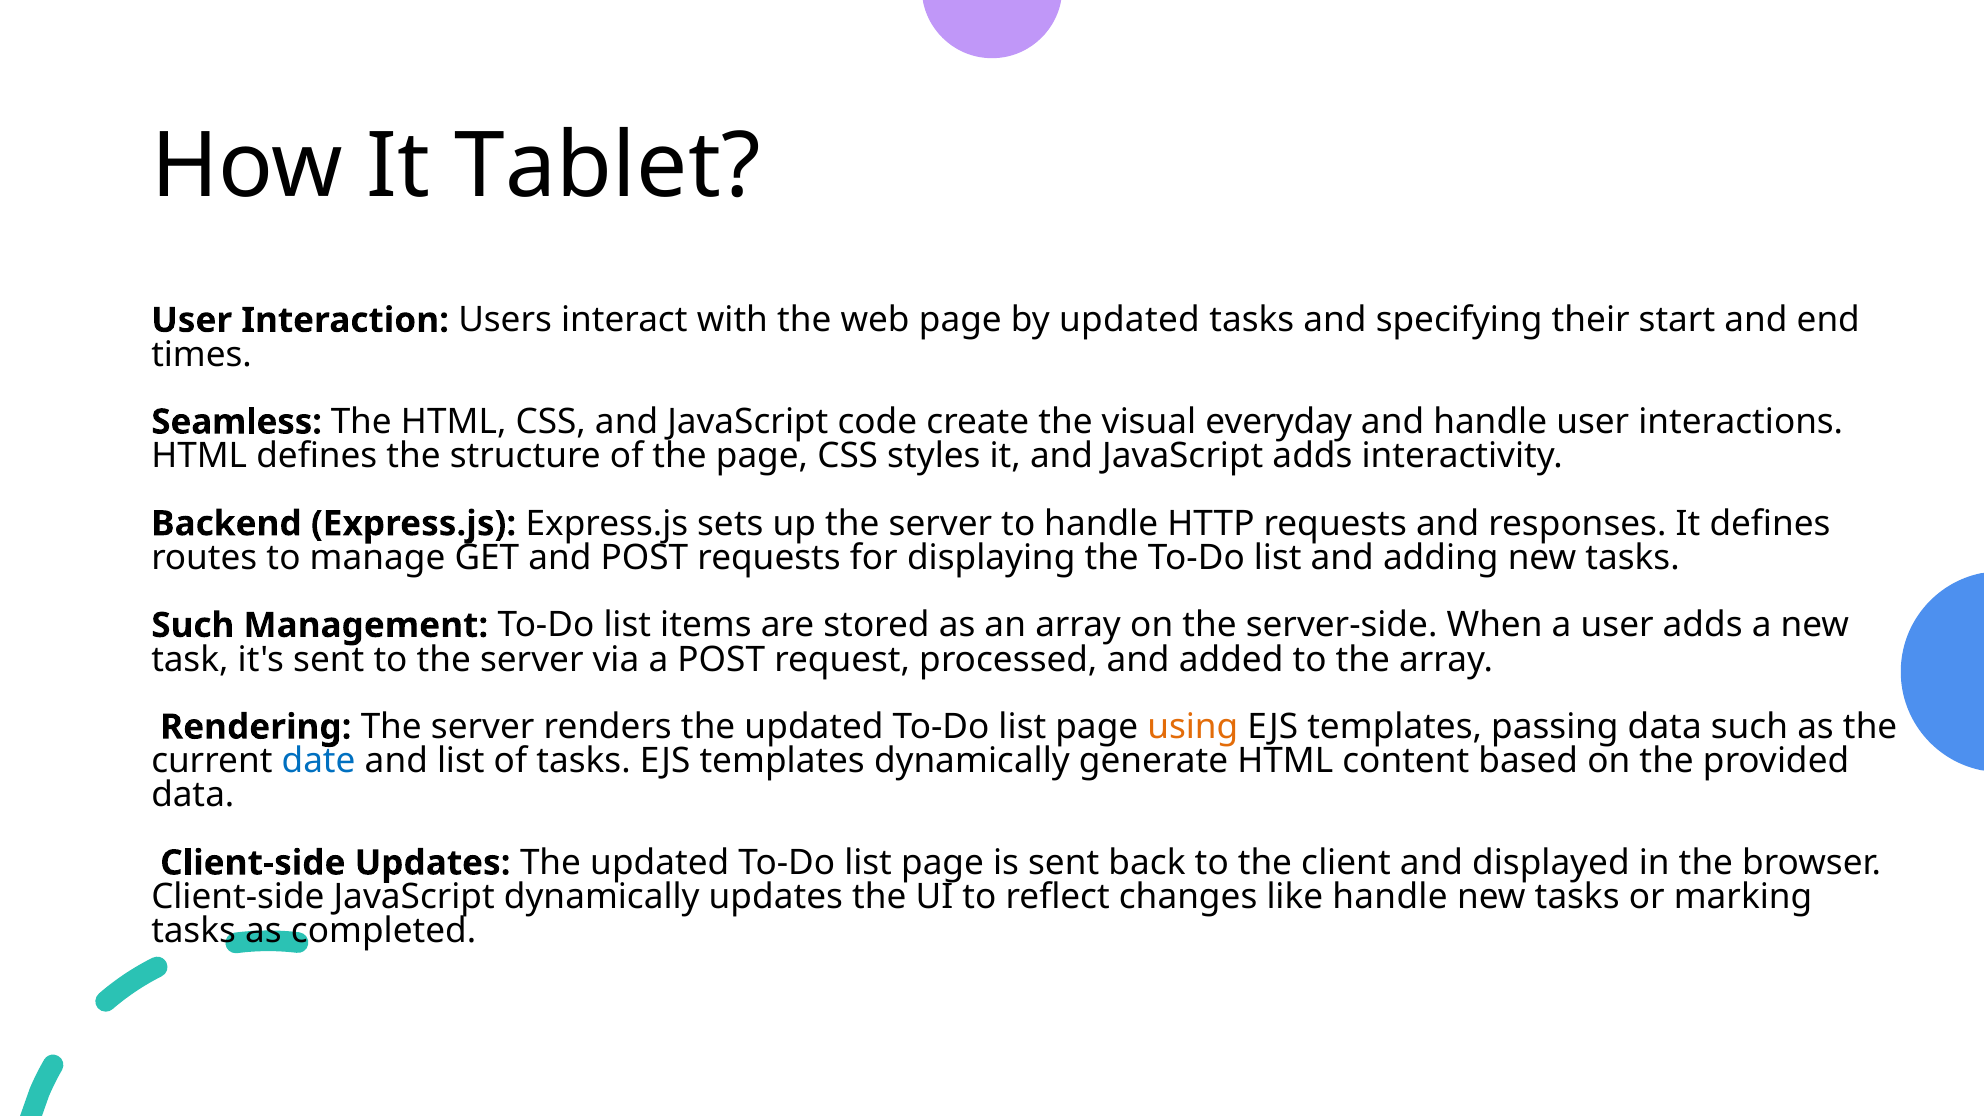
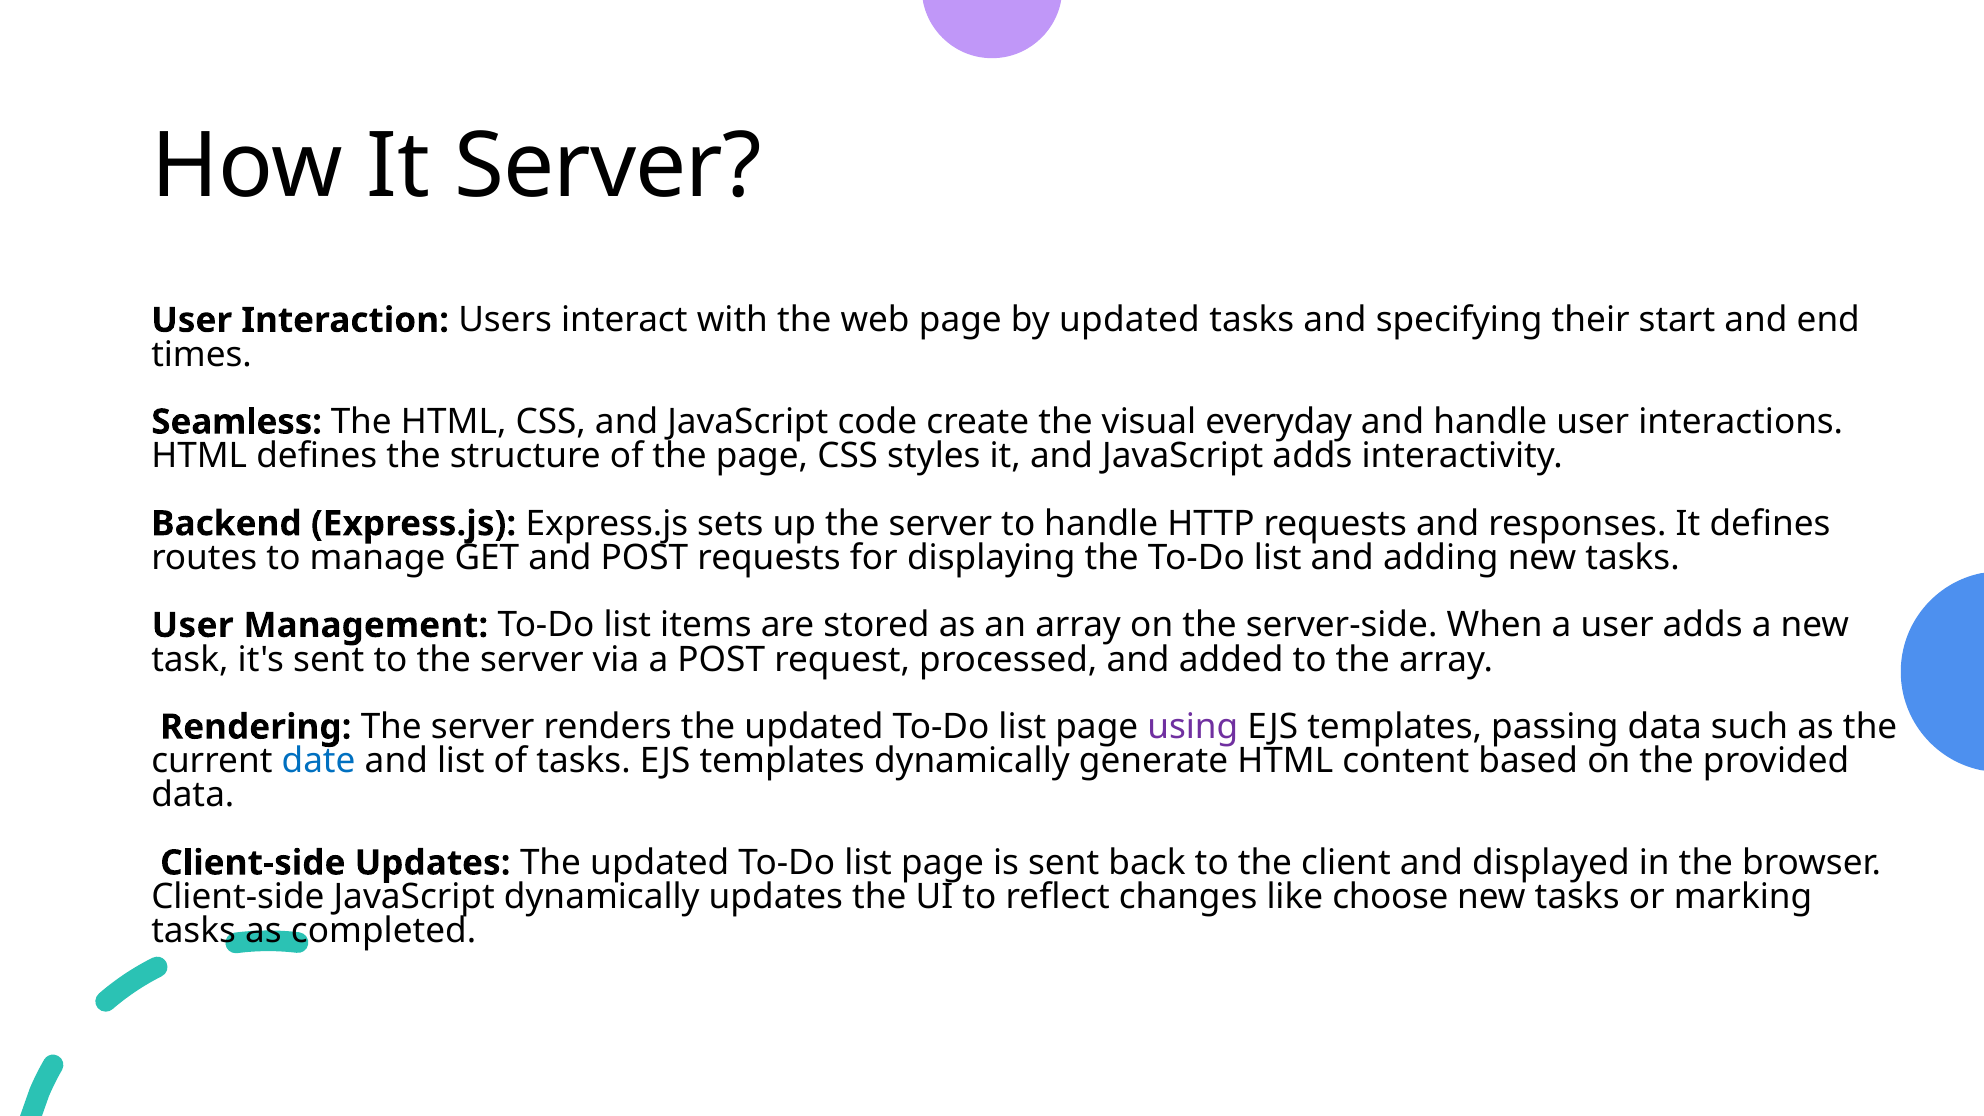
It Tablet: Tablet -> Server (608, 167)
Such: Such -> User (193, 625)
using colour: orange -> purple (1193, 727)
like handle: handle -> choose (1390, 897)
